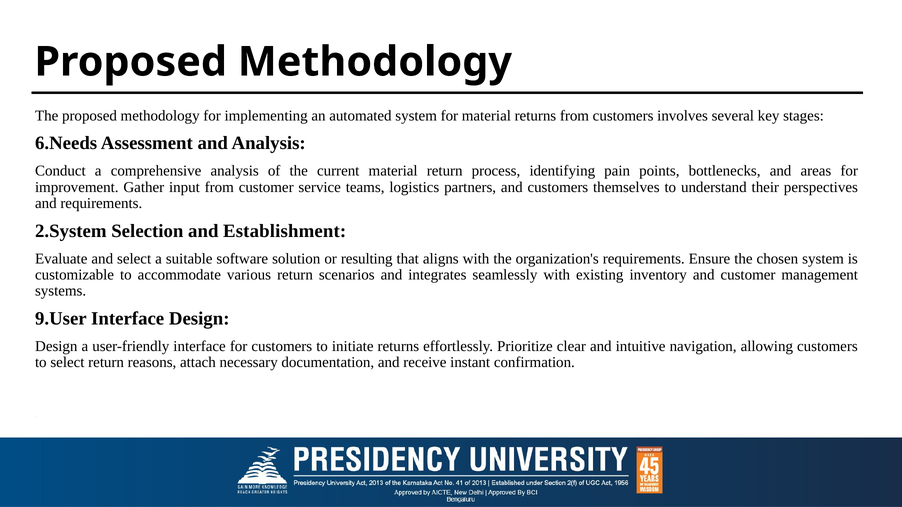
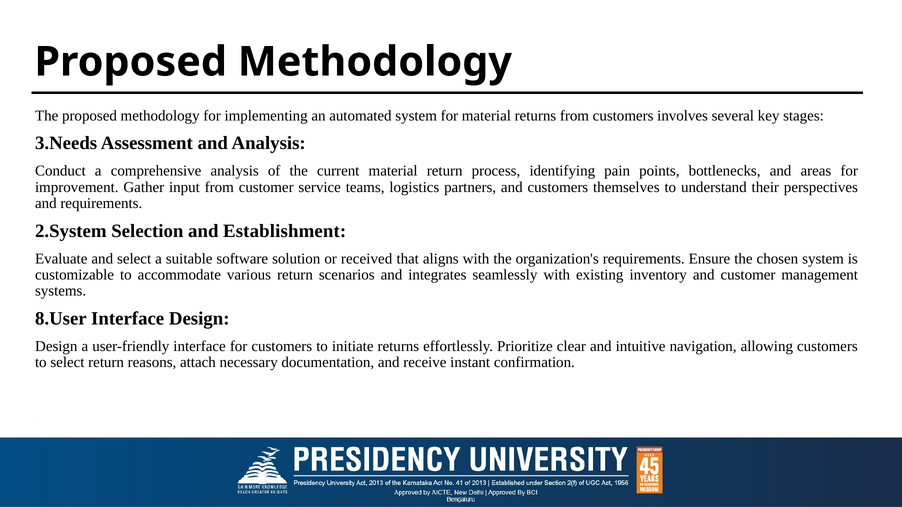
6.Needs: 6.Needs -> 3.Needs (66, 143)
resulting: resulting -> received (367, 259)
9.User: 9.User -> 8.User (61, 319)
